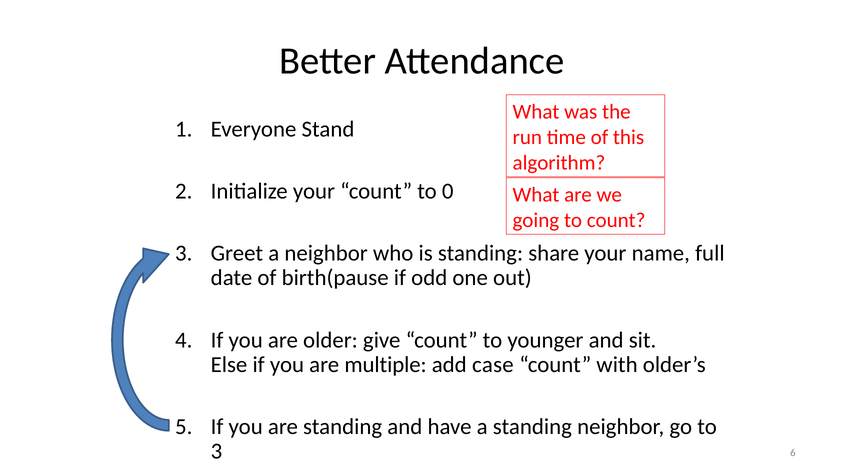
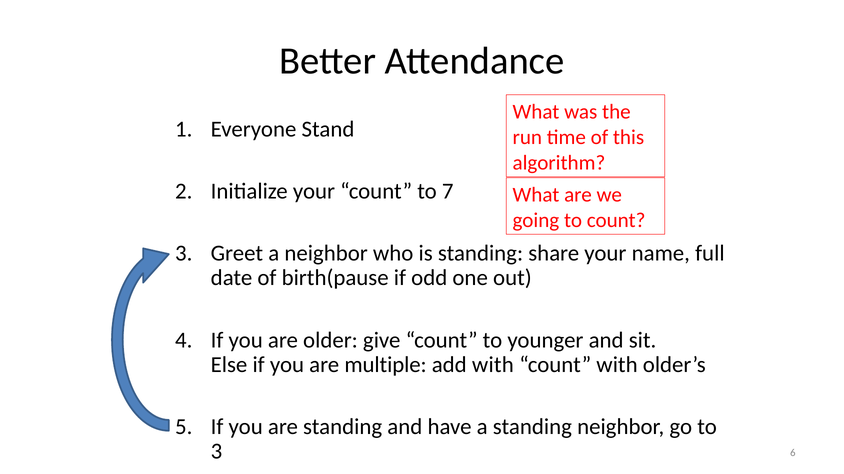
0: 0 -> 7 (448, 191)
add case: case -> with (493, 365)
